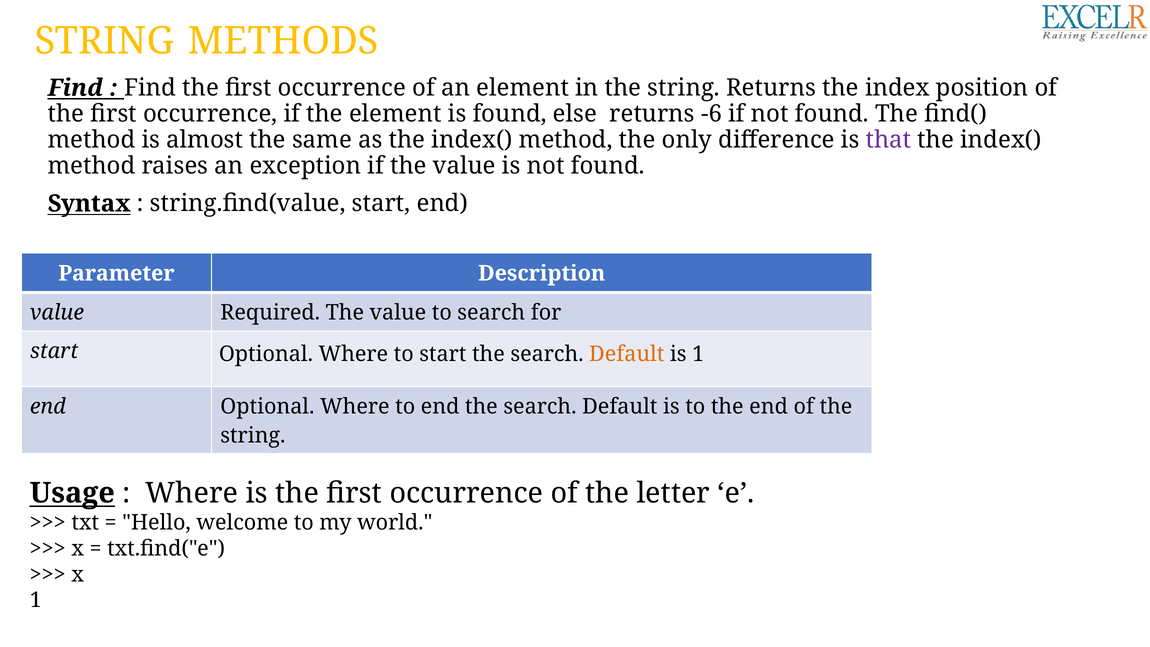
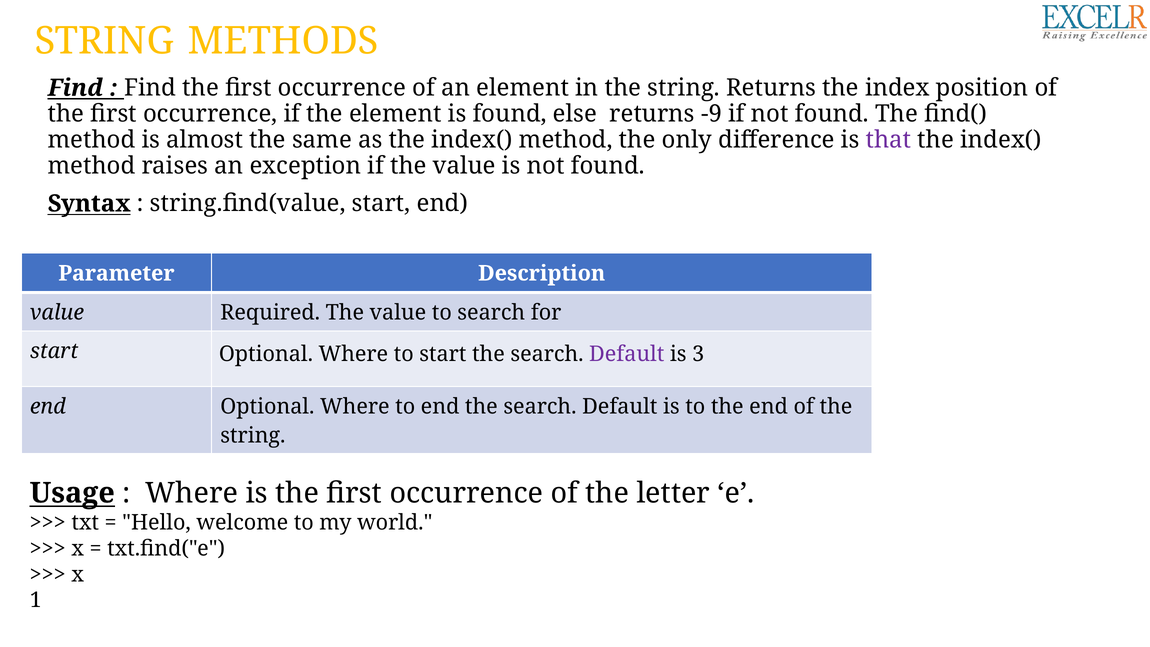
-6: -6 -> -9 (711, 114)
Default colour: orange -> purple (627, 354)
is 1: 1 -> 3 (698, 354)
